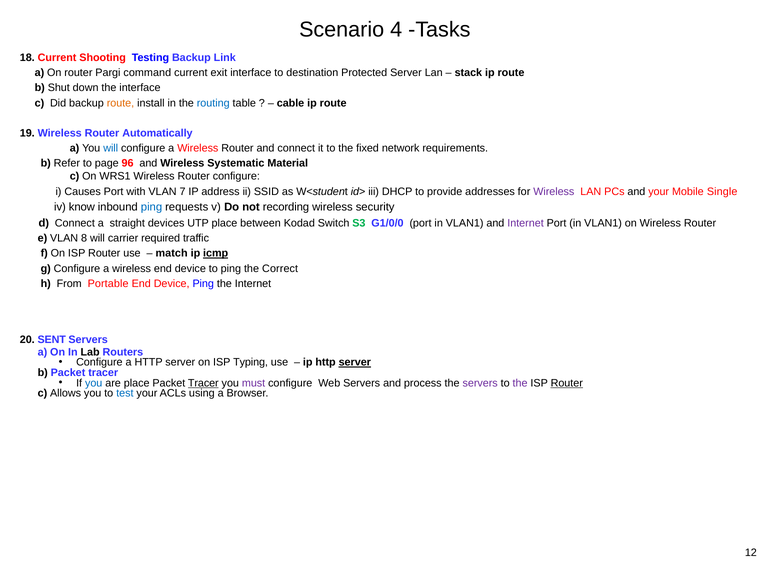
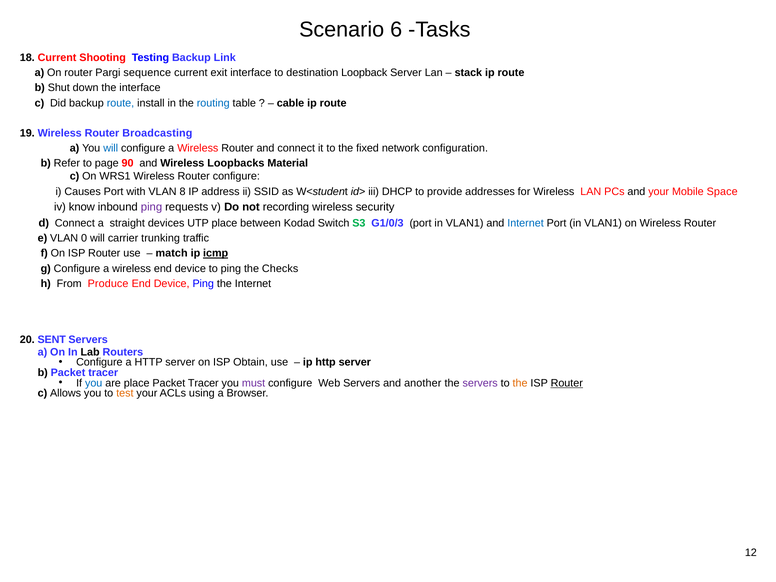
4: 4 -> 6 (396, 30)
command: command -> sequence (147, 73)
Protected: Protected -> Loopback (364, 73)
route colour: orange -> blue (120, 103)
Automatically: Automatically -> Broadcasting (157, 133)
requirements: requirements -> configuration (455, 148)
96: 96 -> 90 (128, 163)
Systematic: Systematic -> Loopbacks (236, 163)
7: 7 -> 8 (183, 192)
Wireless colour: purple -> black (554, 192)
Single: Single -> Space (722, 192)
ping colour: blue -> purple (152, 207)
G1/0/0: G1/0/0 -> G1/0/3 (387, 223)
Internet colour: purple -> blue (526, 223)
8: 8 -> 0 (84, 238)
required: required -> trunking (161, 238)
Correct: Correct -> Checks (280, 269)
Portable: Portable -> Produce (108, 284)
Typing: Typing -> Obtain (250, 362)
server underline: present -> none (355, 362)
Tracer underline: present -> none (203, 383)
process: process -> another (423, 383)
the colour: purple -> orange (520, 383)
test colour: blue -> orange (125, 393)
